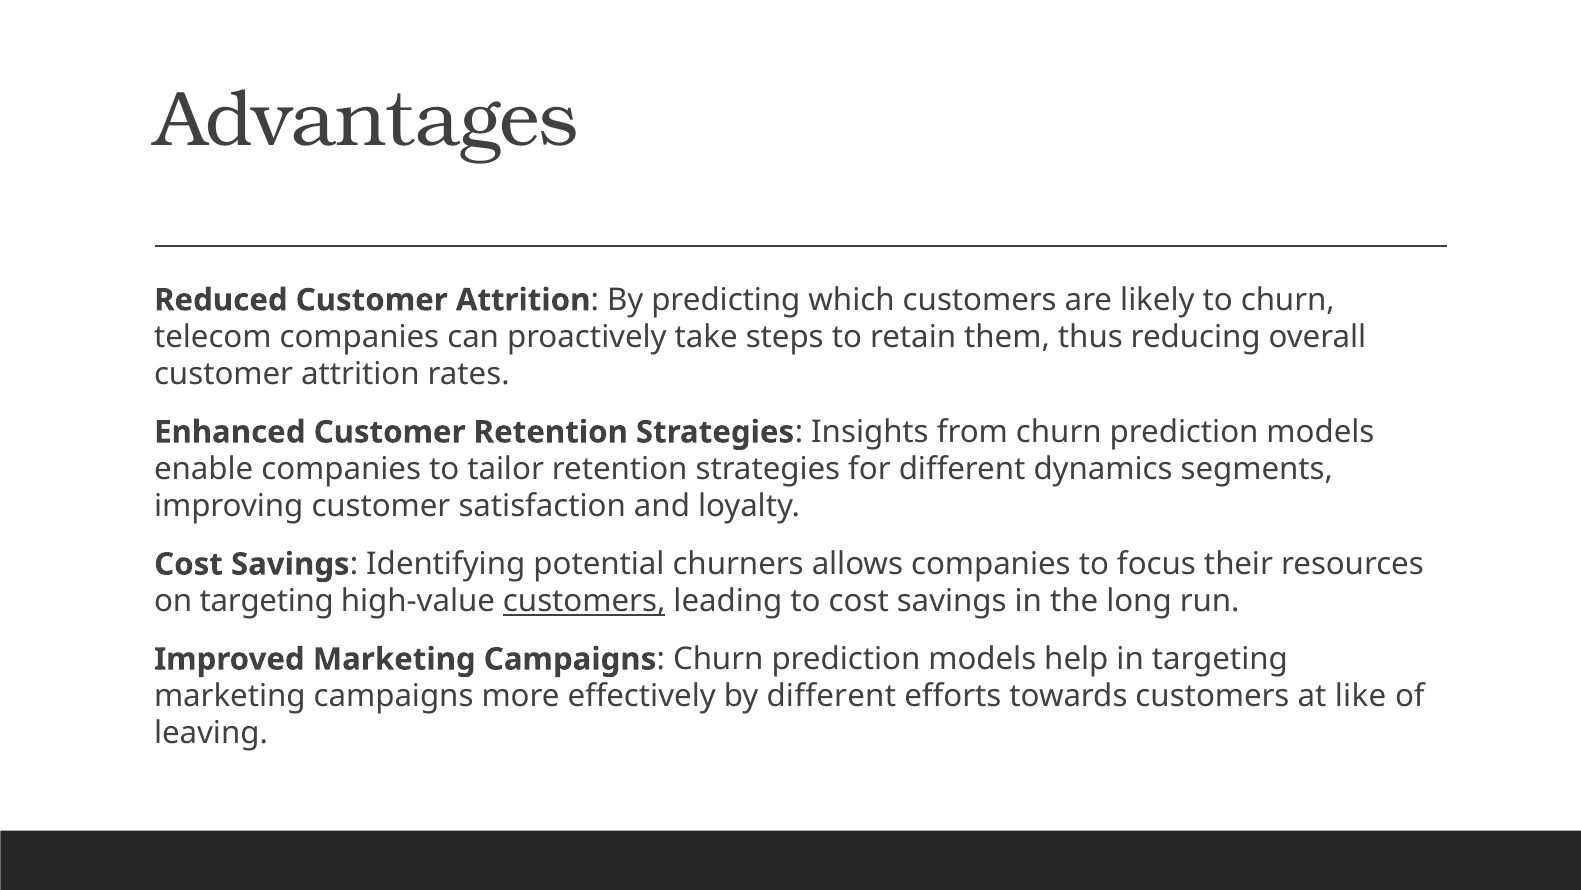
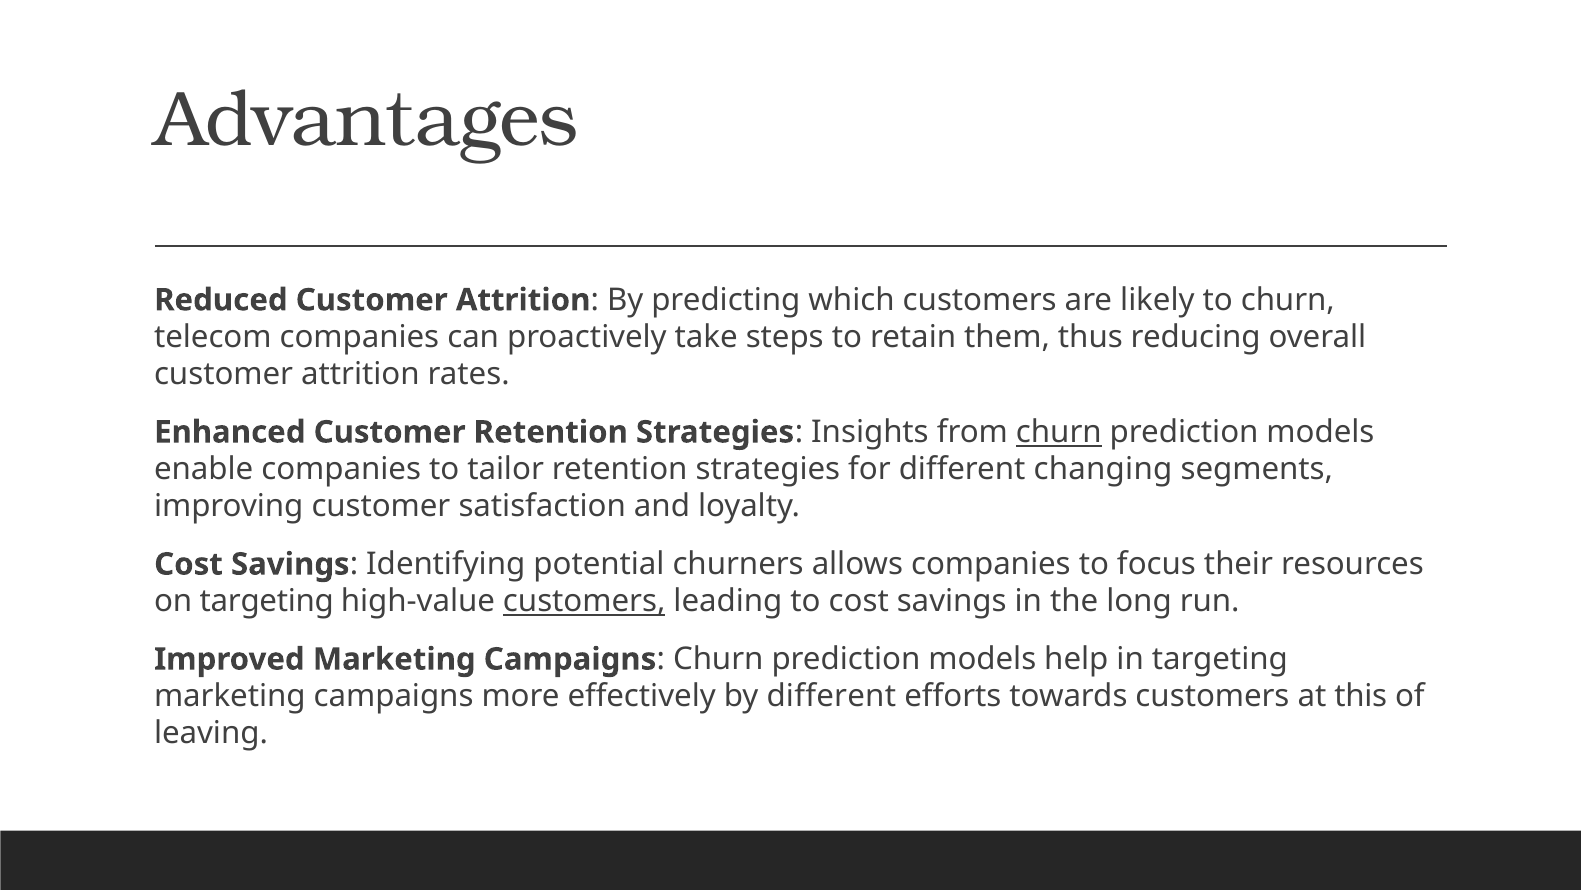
churn underline: none -> present (1059, 432)
dynamics: dynamics -> changing (1103, 469)
like: like -> this (1361, 696)
